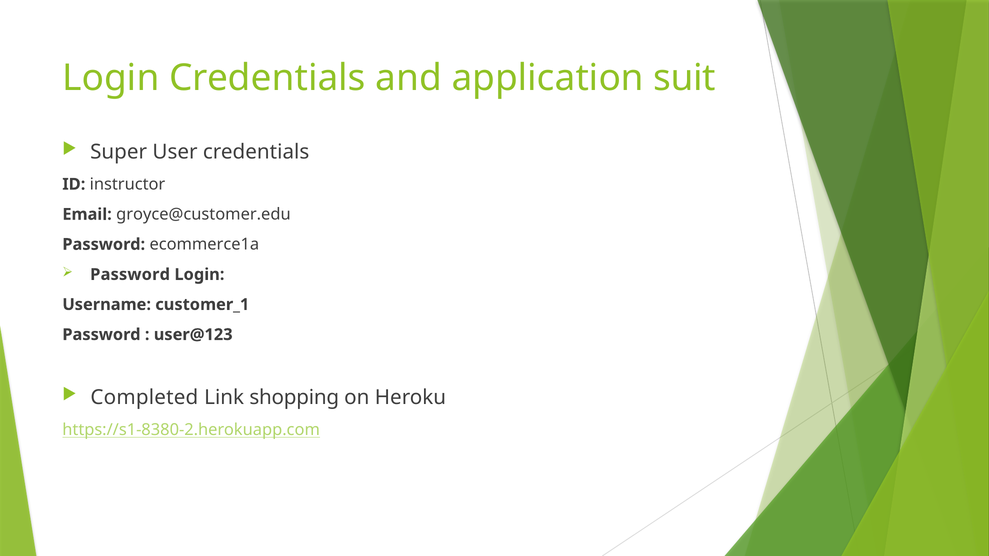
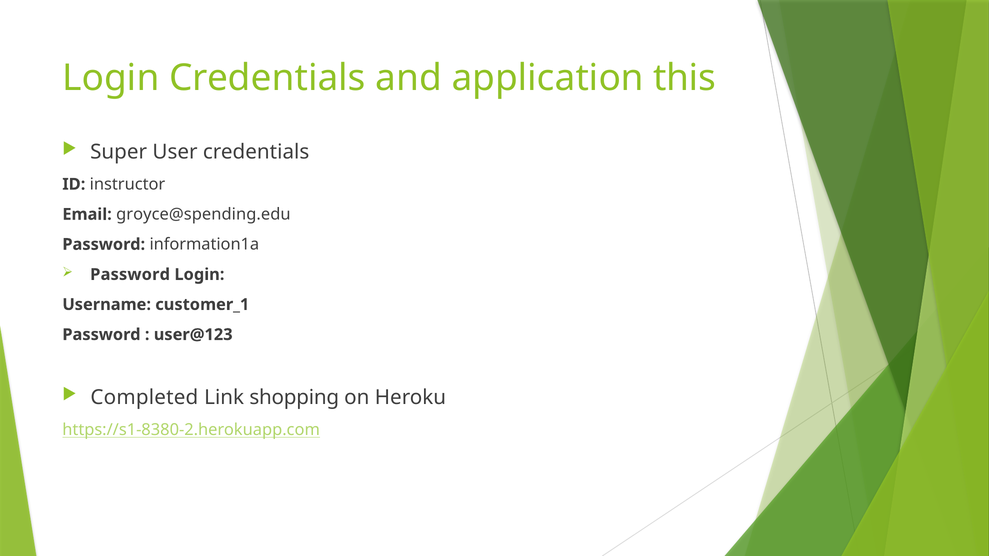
suit: suit -> this (685, 78)
groyce@customer.edu: groyce@customer.edu -> groyce@spending.edu (203, 214)
ecommerce1a: ecommerce1a -> information1a (204, 245)
